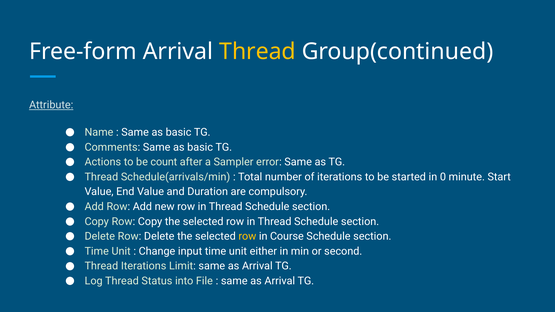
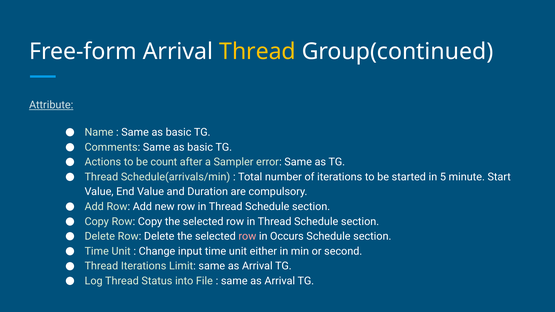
0: 0 -> 5 (443, 177)
row colour: yellow -> pink (247, 236)
Course: Course -> Occurs (287, 236)
